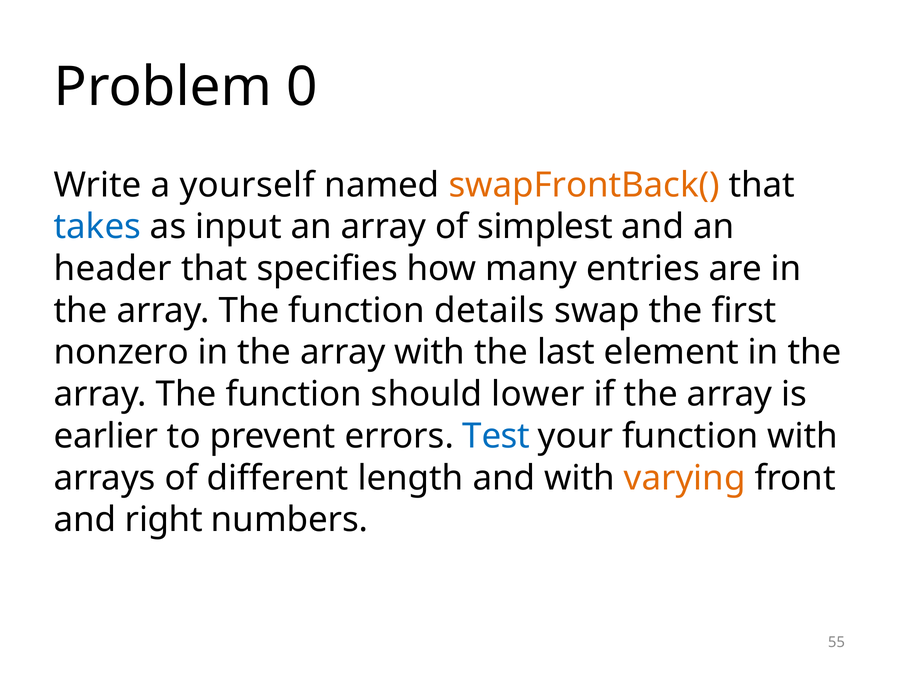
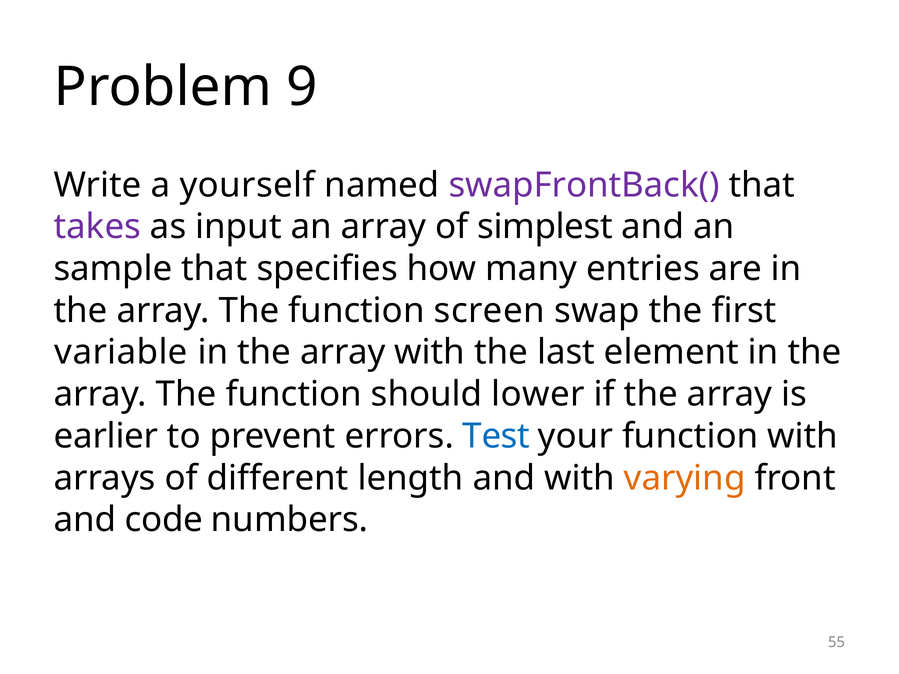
0: 0 -> 9 (302, 87)
swapFrontBack( colour: orange -> purple (584, 185)
takes colour: blue -> purple (97, 227)
header: header -> sample (113, 269)
details: details -> screen (489, 311)
nonzero: nonzero -> variable (121, 353)
right: right -> code (164, 520)
